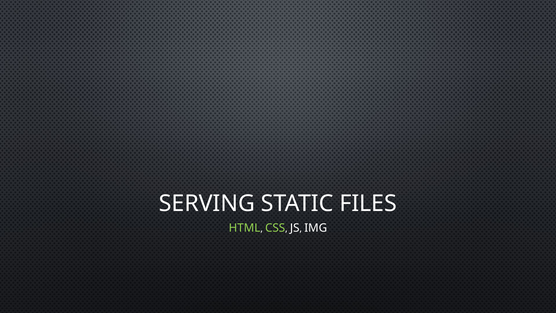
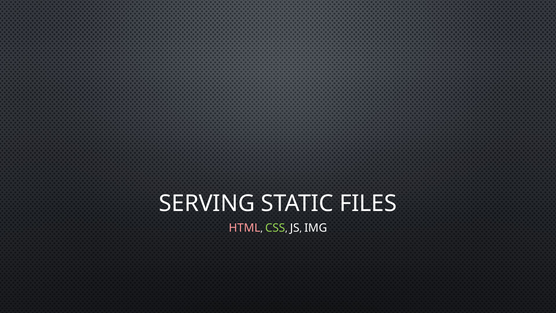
HTML colour: light green -> pink (245, 228)
